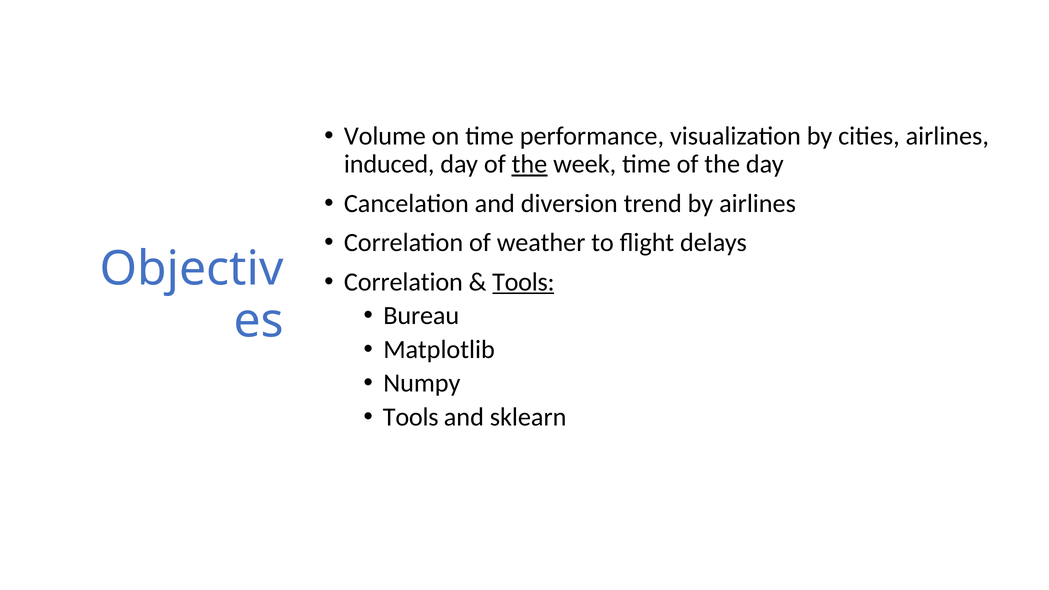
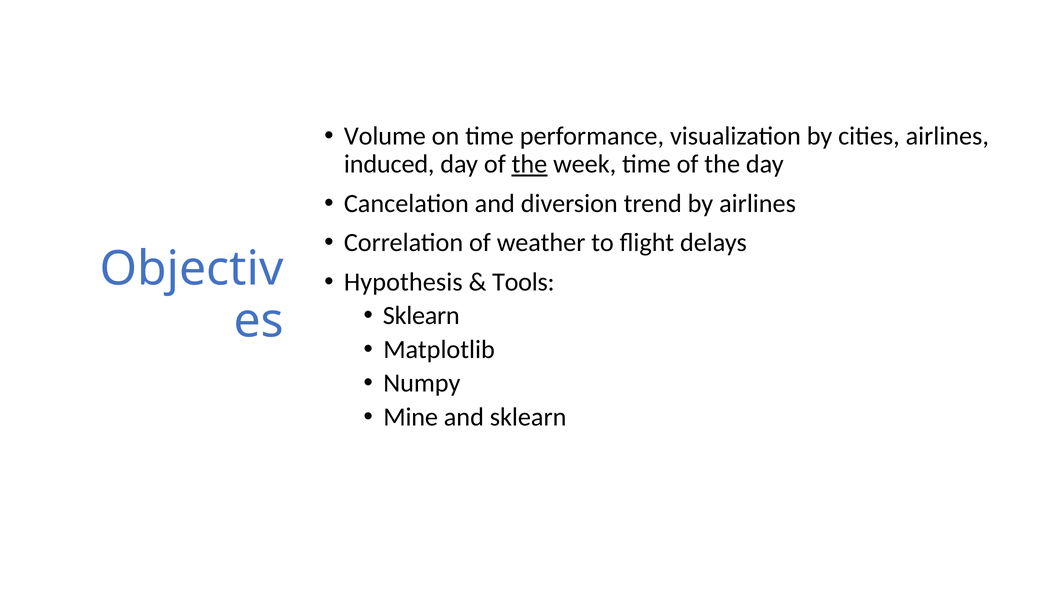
Correlation: Correlation -> Hypothesis (403, 282)
Tools underline: present -> none (523, 282)
Bureau: Bureau -> Sklearn (421, 316)
Tools: Tools -> Mine (411, 417)
